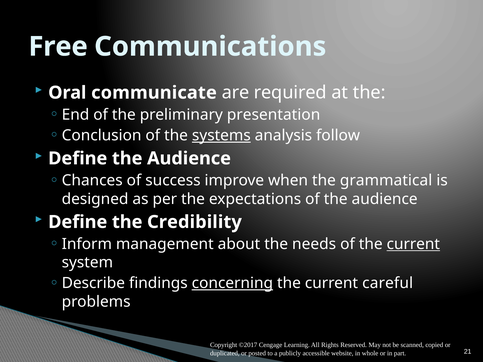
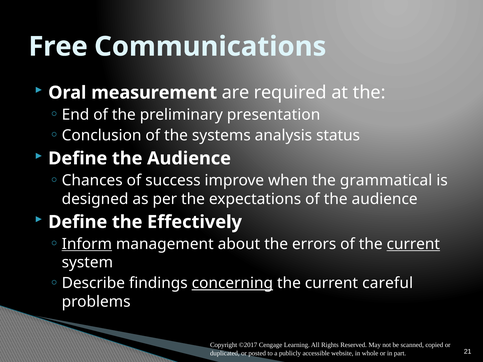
communicate: communicate -> measurement (154, 93)
systems underline: present -> none (221, 136)
follow: follow -> status (338, 136)
Credibility: Credibility -> Effectively (194, 222)
Inform underline: none -> present (87, 244)
needs: needs -> errors (314, 244)
